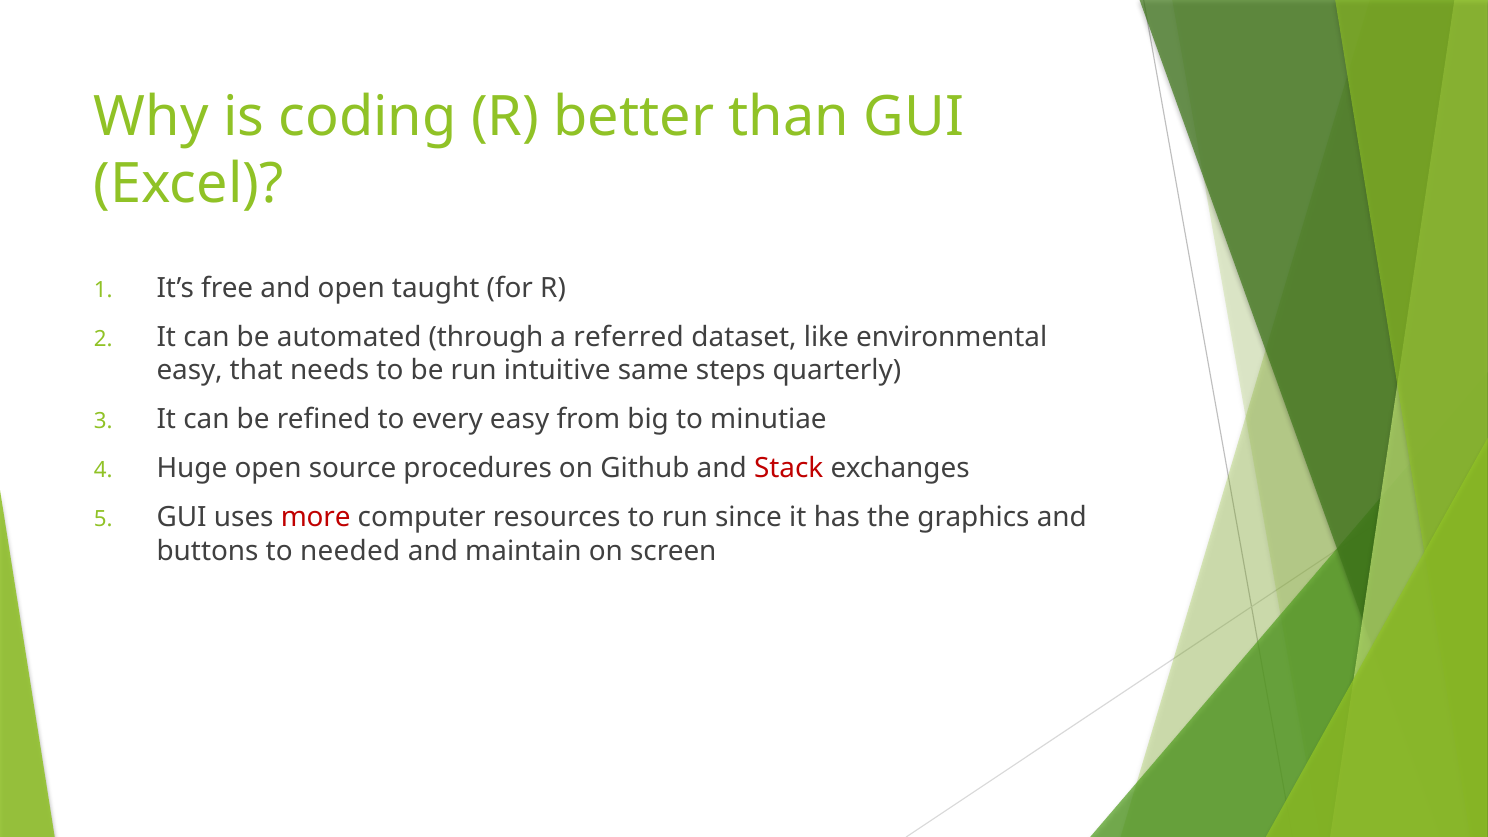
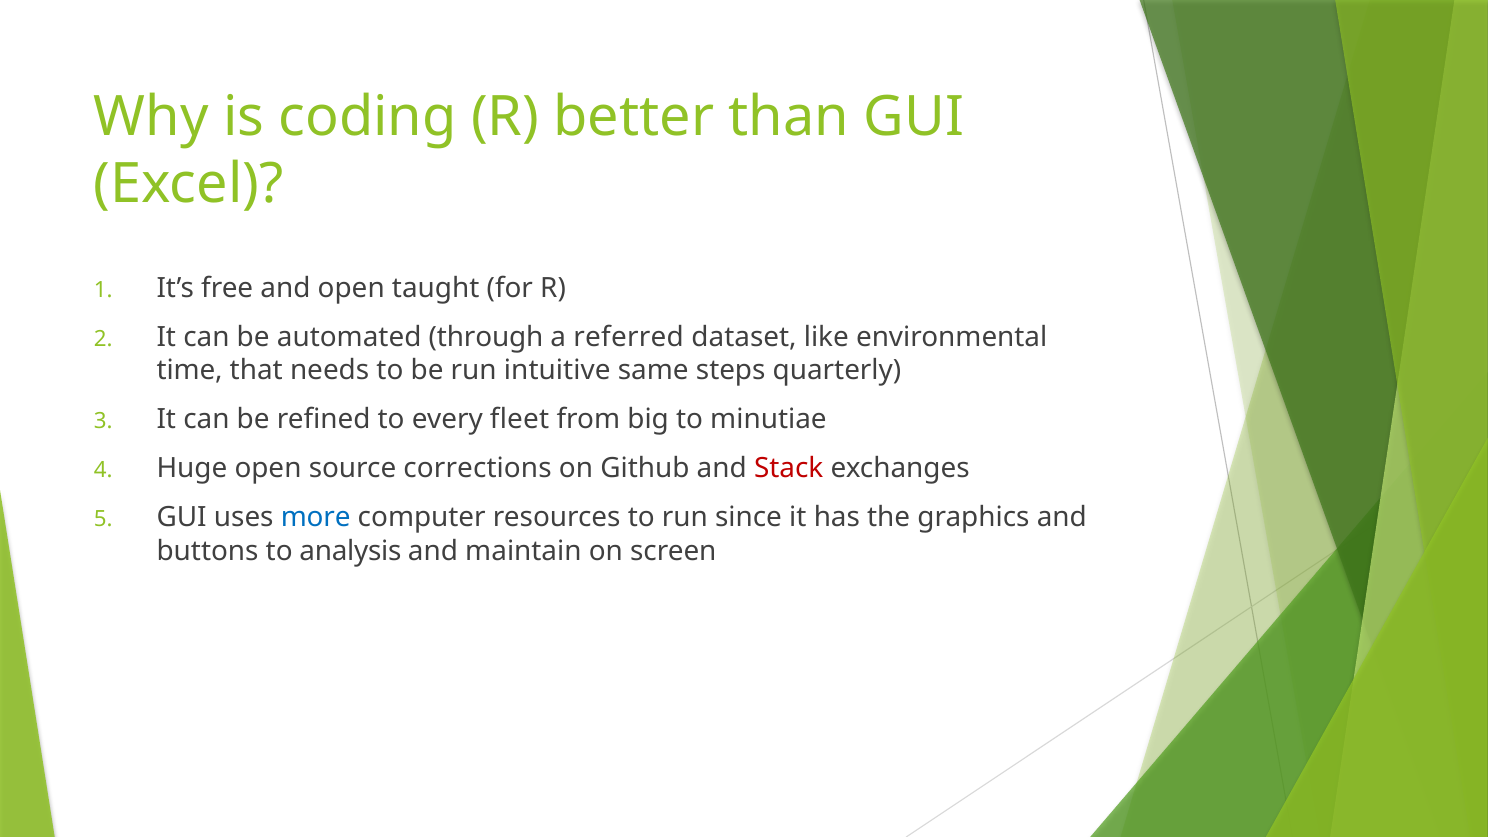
easy: easy -> time (190, 370)
every easy: easy -> fleet (520, 419)
procedures: procedures -> corrections (478, 468)
more colour: red -> blue (316, 517)
needed: needed -> analysis (350, 551)
